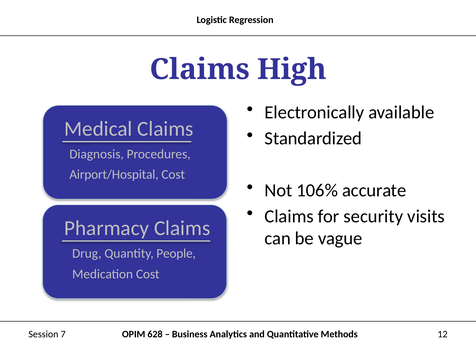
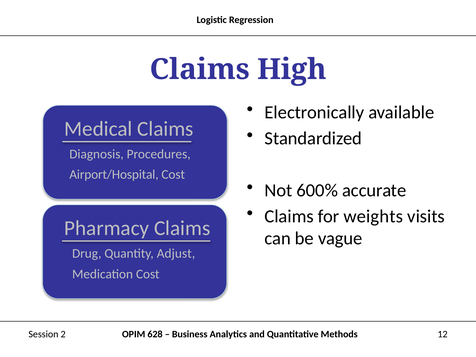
106%: 106% -> 600% (317, 190)
security: security -> weights (373, 216)
People: People -> Adjust (176, 253)
7: 7 -> 2 (63, 334)
